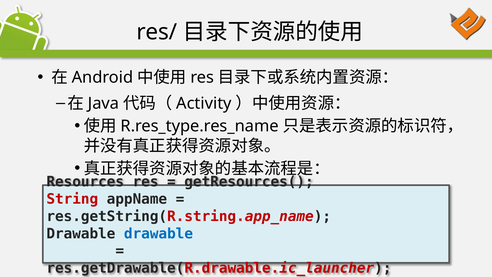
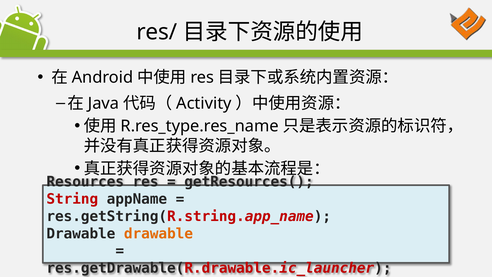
drawable colour: blue -> orange (158, 233)
